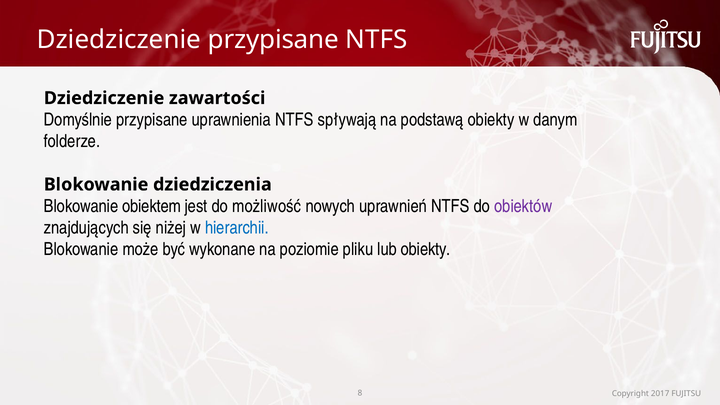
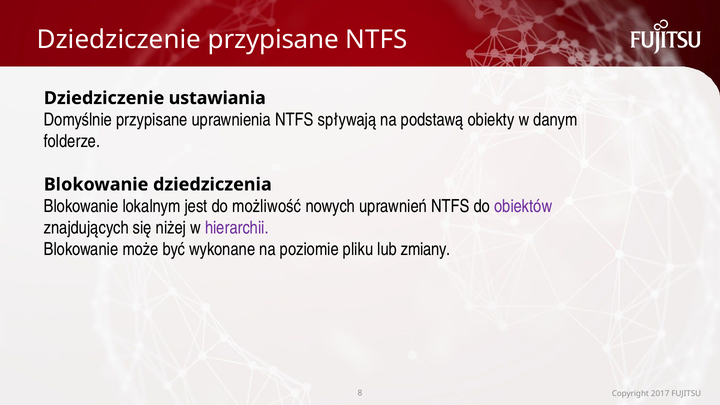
zawartości: zawartości -> ustawiania (217, 98)
obiektem: obiektem -> lokalnym (152, 206)
hierarchii colour: blue -> purple (237, 228)
lub obiekty: obiekty -> zmiany (426, 249)
